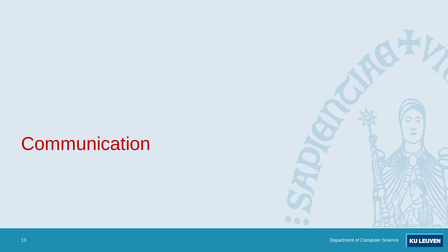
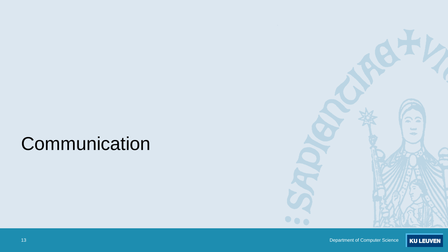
Communication colour: red -> black (86, 144)
